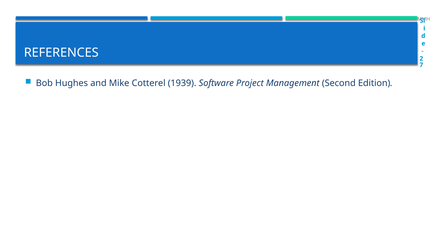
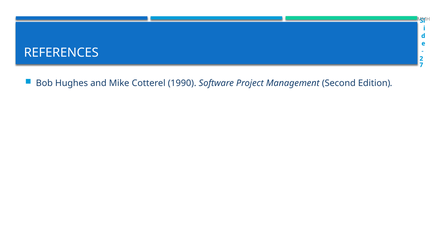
1939: 1939 -> 1990 (182, 83)
